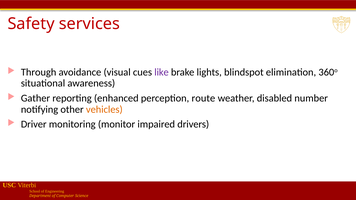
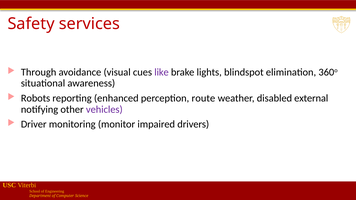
Gather: Gather -> Robots (36, 98)
number: number -> external (311, 98)
vehicles colour: orange -> purple (104, 110)
